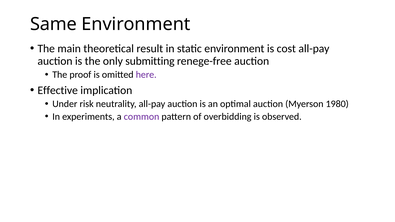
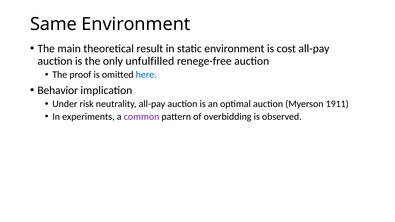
submitting: submitting -> unfulfilled (150, 61)
here colour: purple -> blue (146, 75)
Effective: Effective -> Behavior (58, 90)
1980: 1980 -> 1911 (337, 104)
